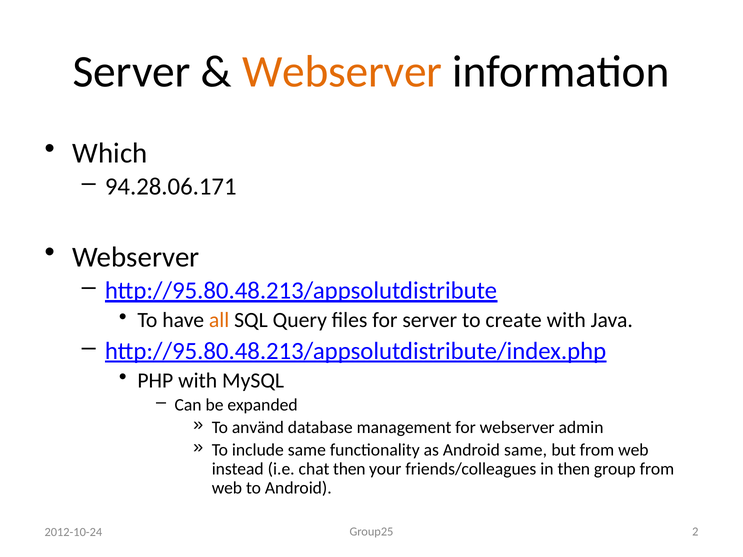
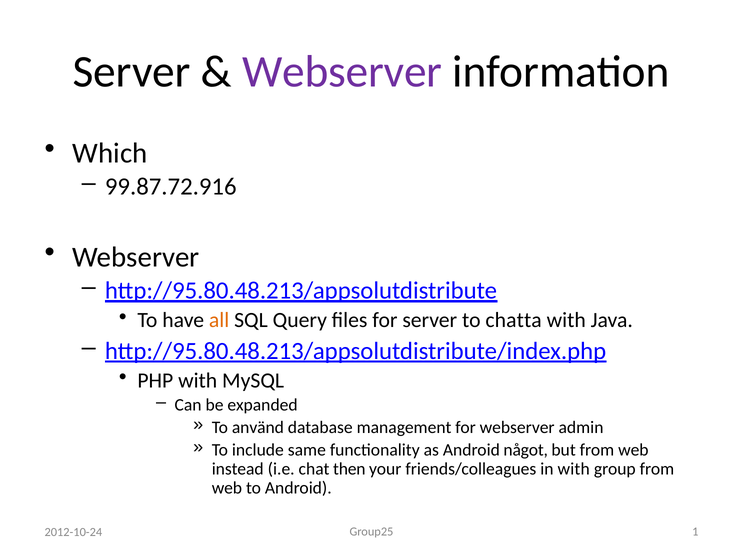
Webserver colour: orange -> purple (342, 72)
94.28.06.171: 94.28.06.171 -> 99.87.72.916 (171, 187)
create: create -> chatta (514, 320)
Android same: same -> något (526, 450)
in then: then -> with (574, 469)
2: 2 -> 1 (695, 532)
